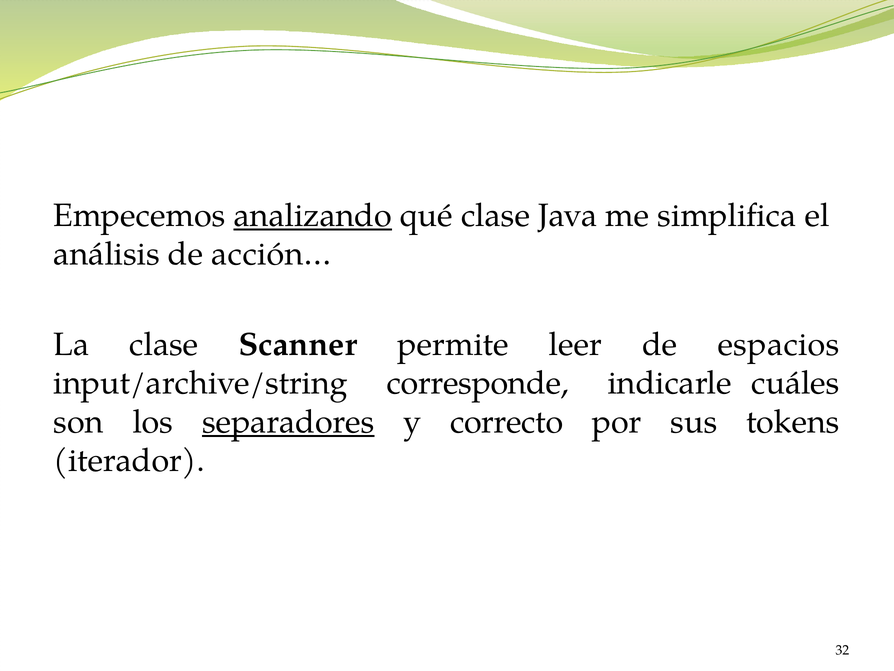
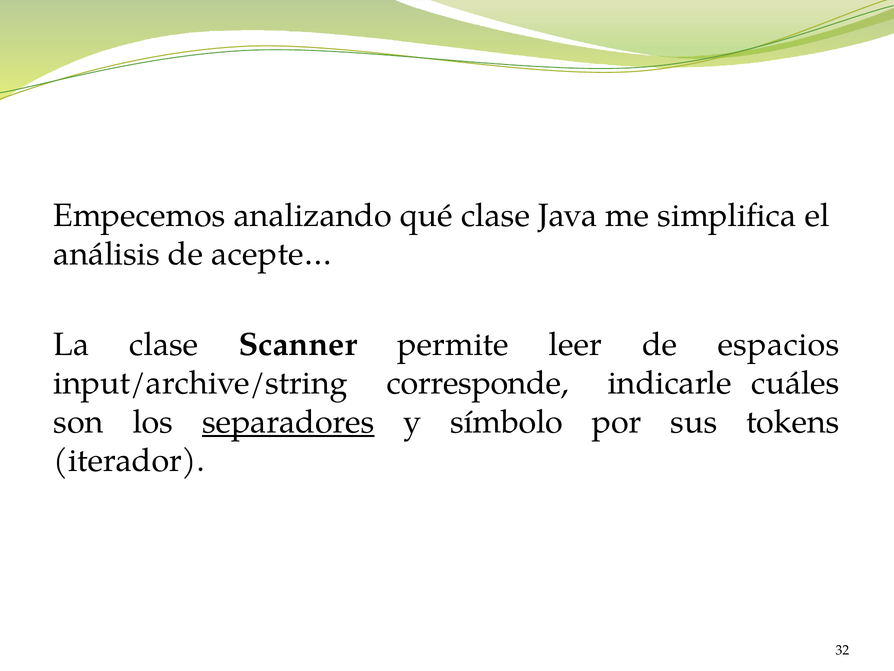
analizando underline: present -> none (313, 215)
acción…: acción… -> acepte… (272, 254)
correcto: correcto -> símbolo (507, 422)
